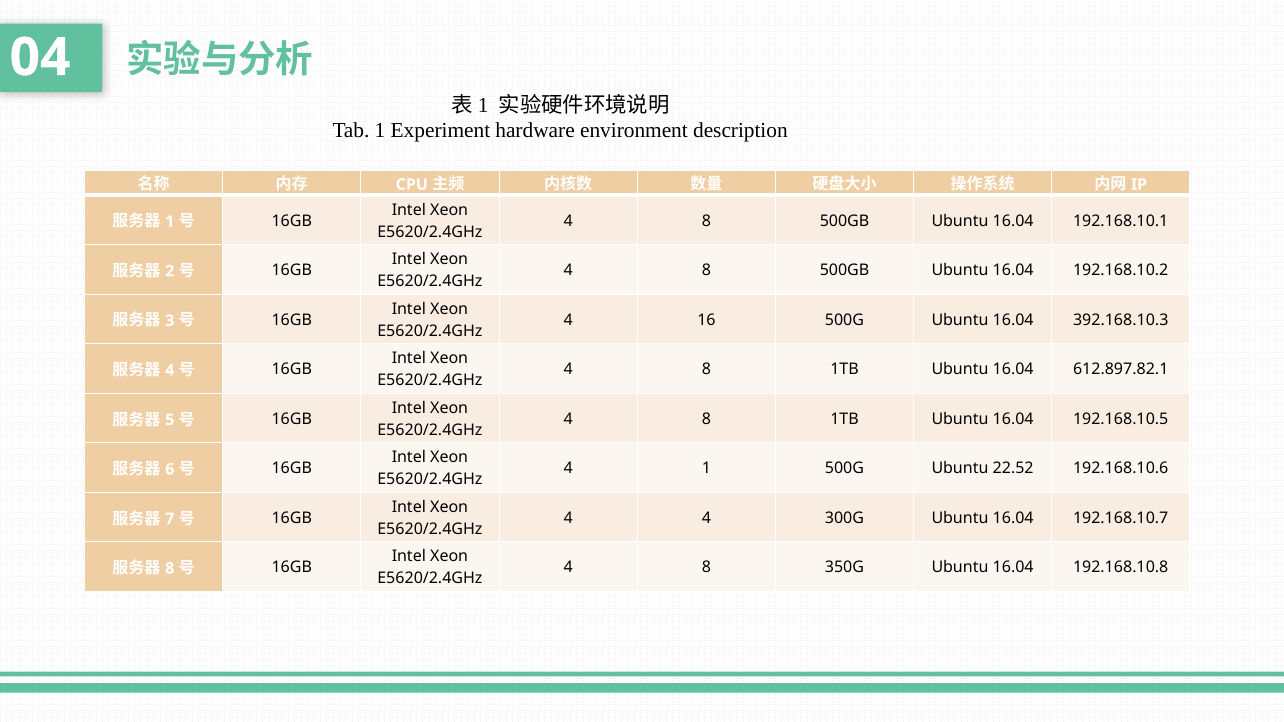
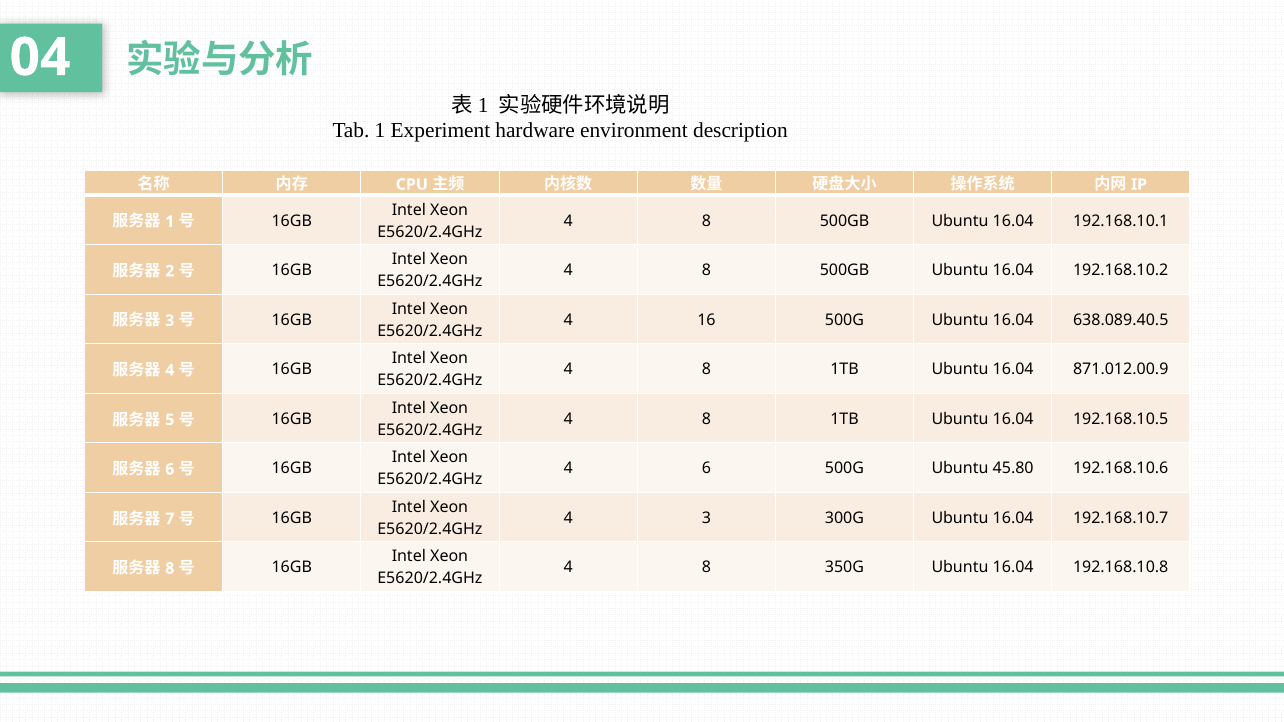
392.168.10.3: 392.168.10.3 -> 638.089.40.5 (1121, 320)
612.897.82.1: 612.897.82.1 -> 871.012.00.9 (1121, 370)
4 1: 1 -> 6 (706, 469)
22.52: 22.52 -> 45.80 (1013, 469)
4 4: 4 -> 3 (706, 518)
